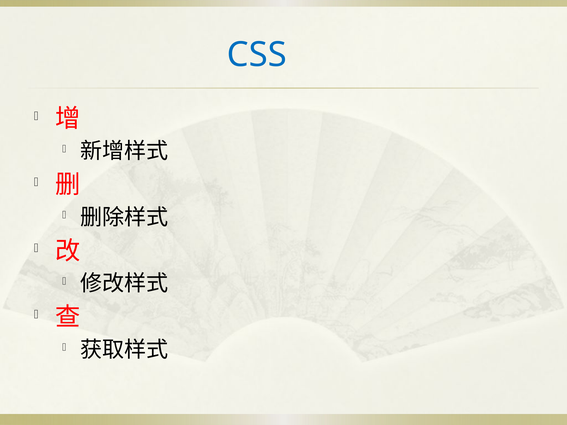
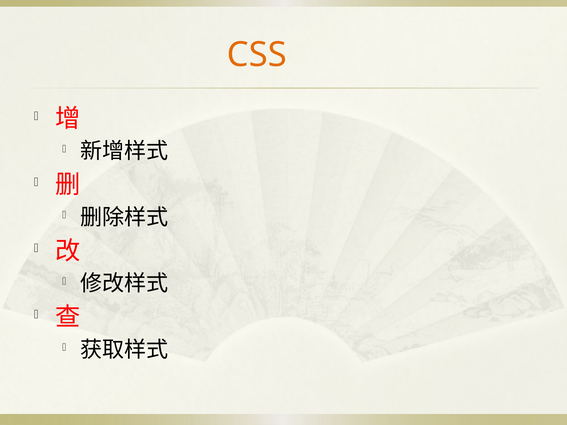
CSS colour: blue -> orange (257, 55)
